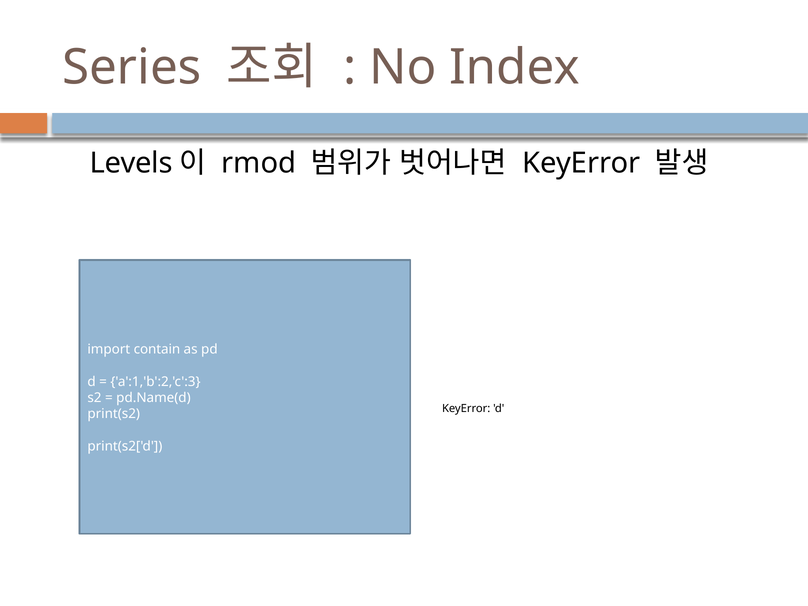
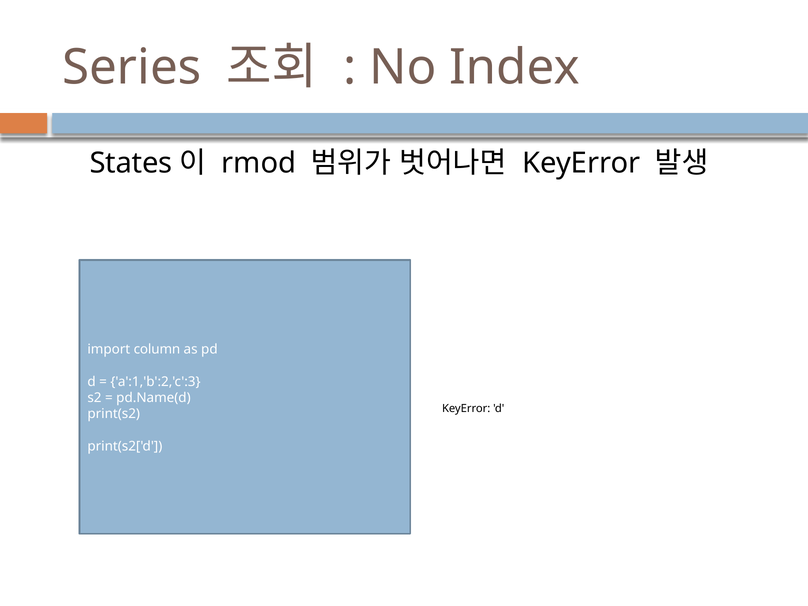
Levels: Levels -> States (131, 163)
contain: contain -> column (157, 349)
